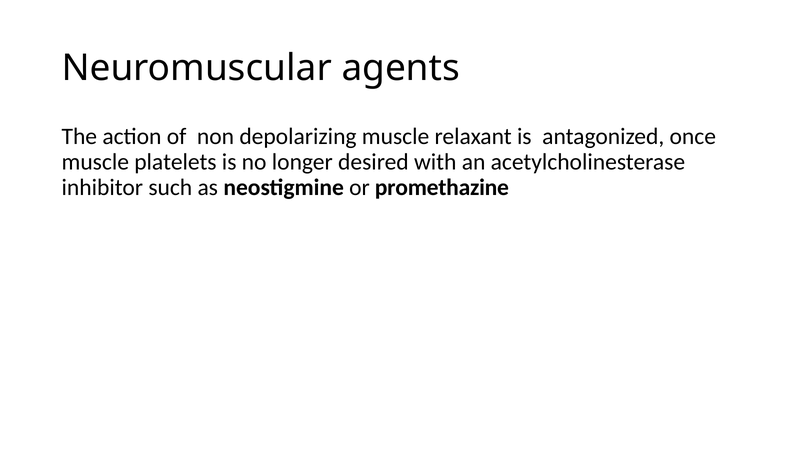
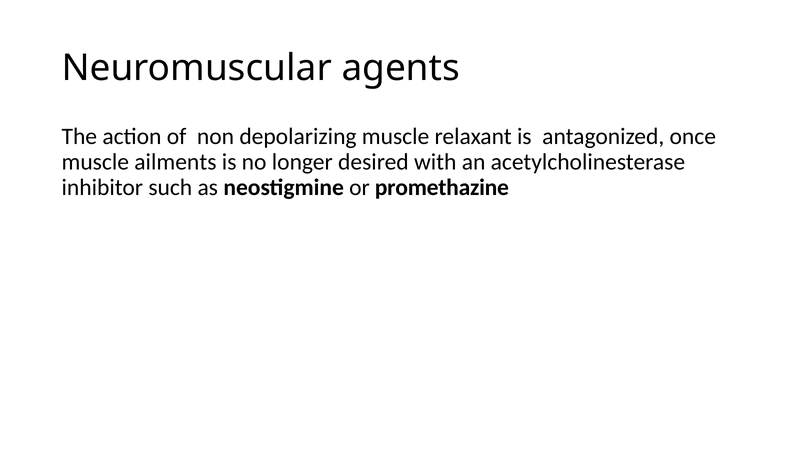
platelets: platelets -> ailments (175, 162)
